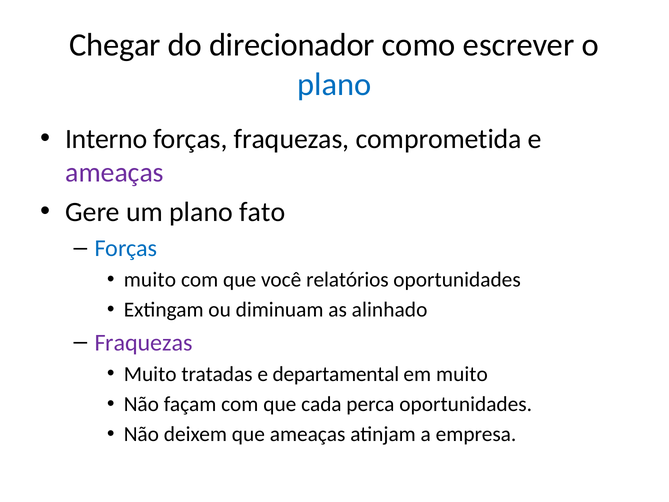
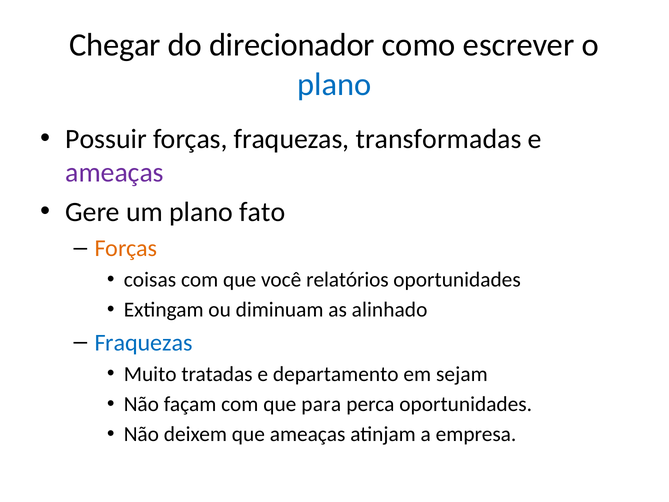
Interno: Interno -> Possuir (106, 139)
comprometida: comprometida -> transformadas (439, 139)
Forças colour: blue -> orange (126, 248)
muito: muito -> coisas (150, 280)
Fraquezas colour: purple -> blue (144, 342)
departamental: departamental -> departamento (336, 374)
em muito: muito -> sejam (462, 374)
cada: cada -> para (321, 404)
